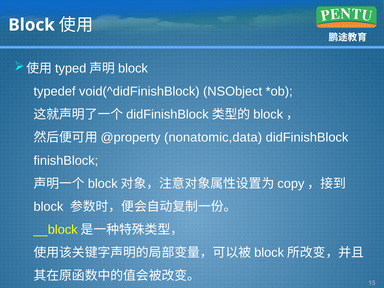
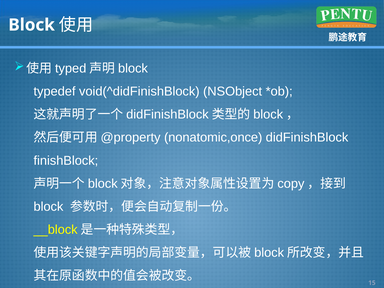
nonatomic,data: nonatomic,data -> nonatomic,once (213, 138)
